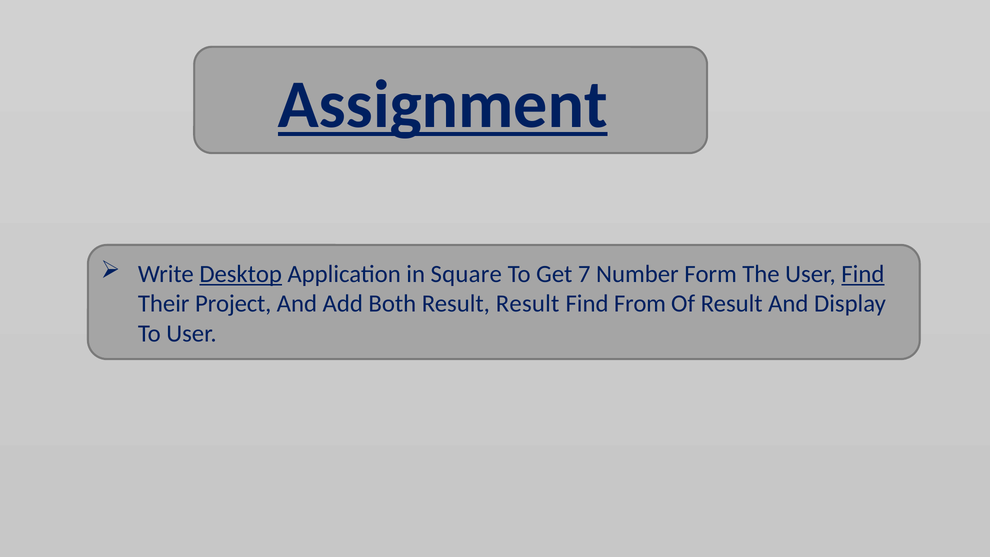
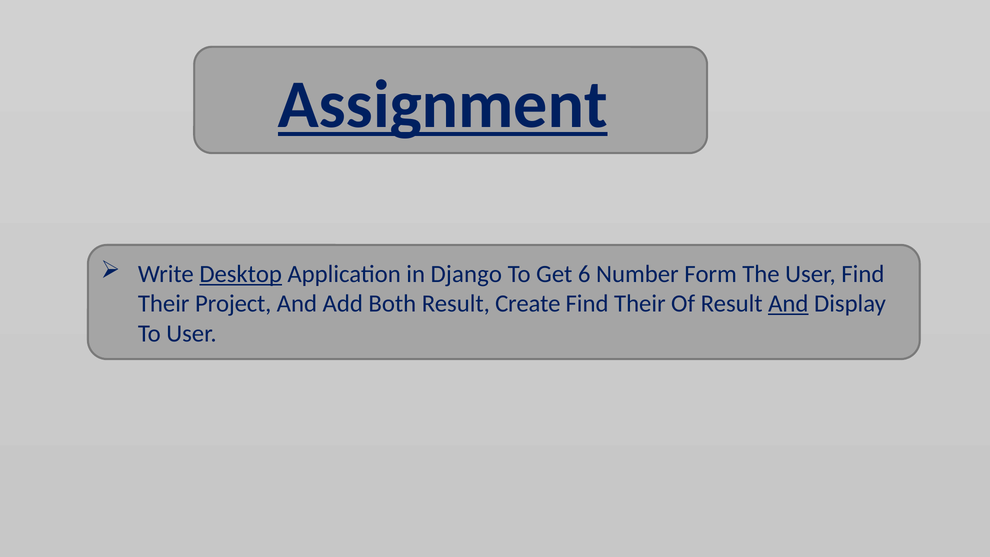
Square: Square -> Django (466, 274)
7: 7 -> 6 (584, 274)
Find underline: present -> none (863, 274)
Result Result: Result -> Create (528, 304)
From: From -> Their (640, 304)
And underline: none -> present (788, 304)
